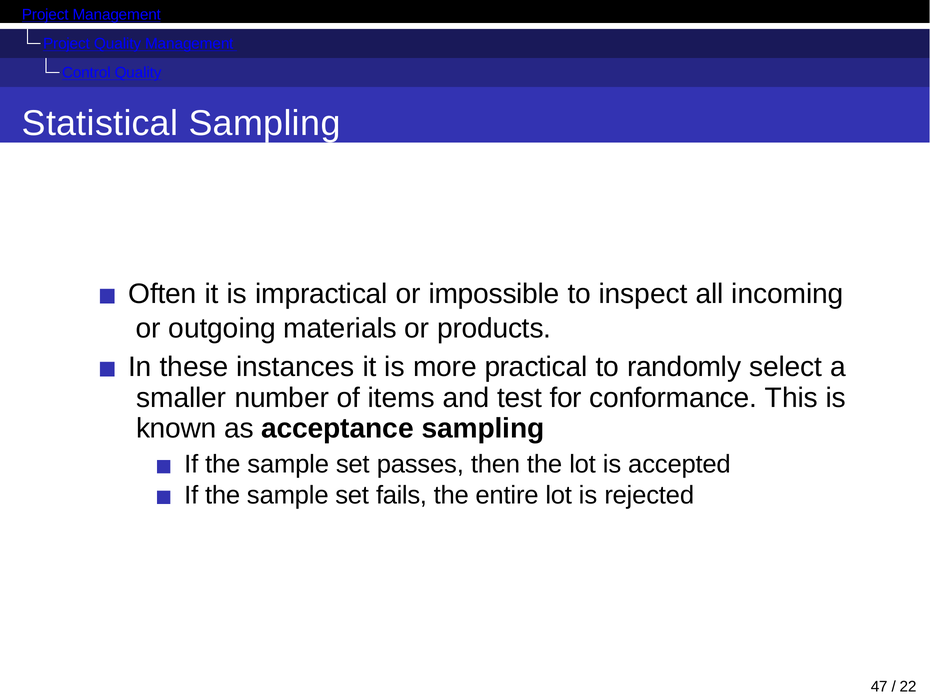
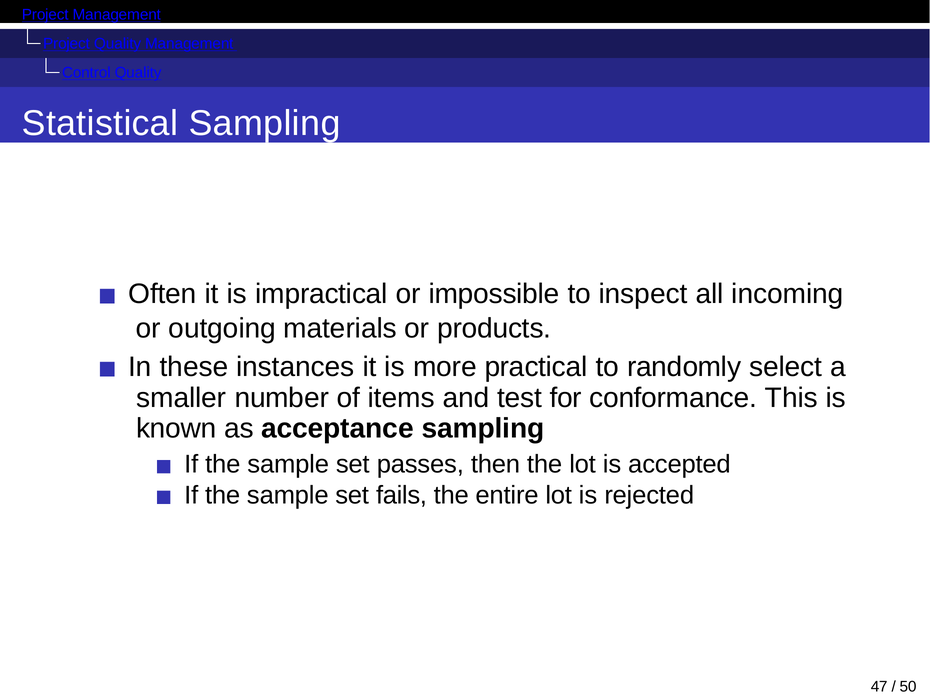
22: 22 -> 50 (908, 687)
